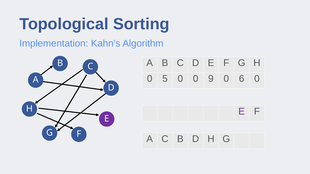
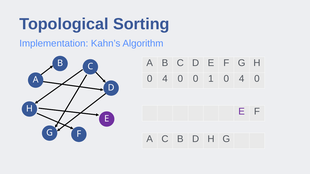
5: 5 -> 4 (165, 79)
9: 9 -> 1 (211, 79)
6: 6 -> 4 (242, 79)
